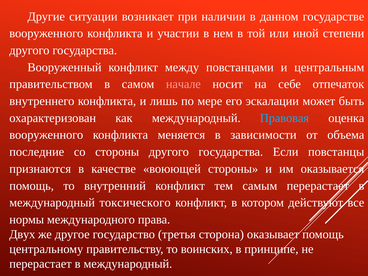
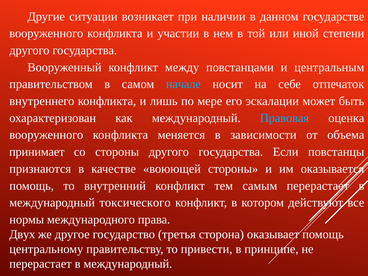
начале colour: pink -> light blue (183, 84)
последние: последние -> принимает (37, 152)
воинских: воинских -> привести (207, 249)
